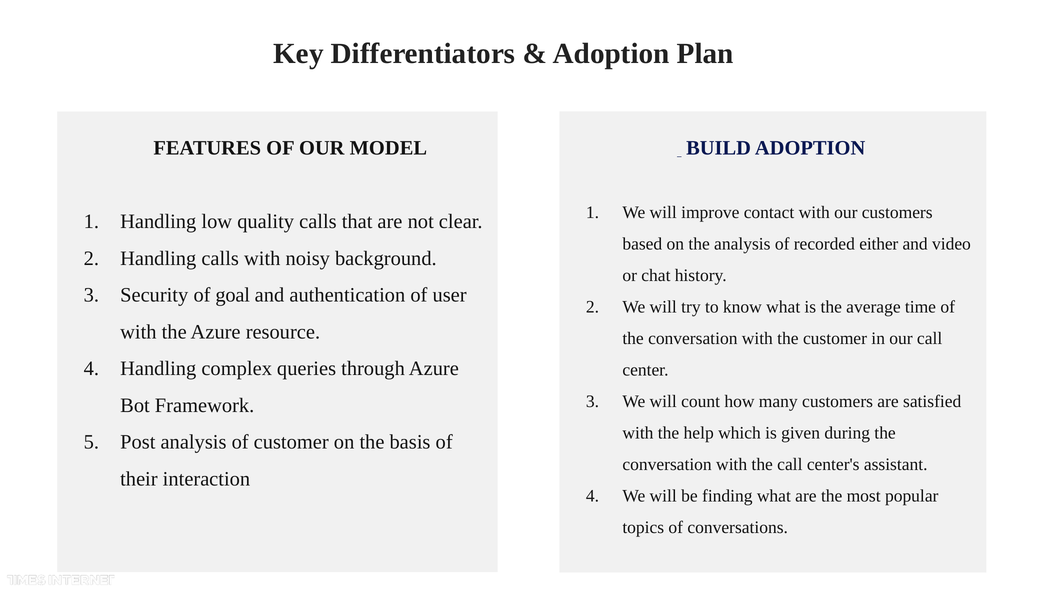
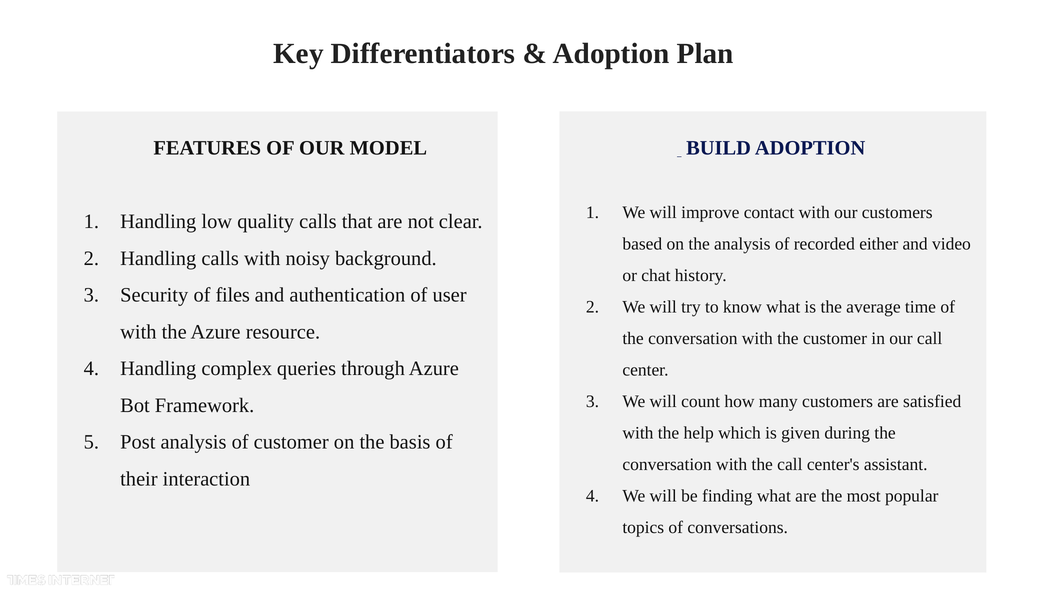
goal: goal -> files (233, 295)
